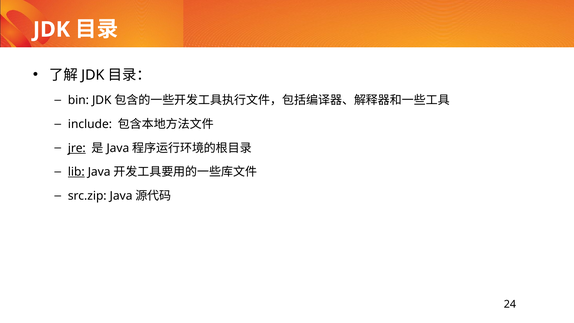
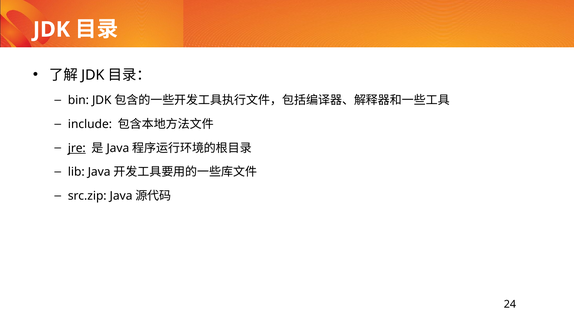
lib underline: present -> none (76, 172)
